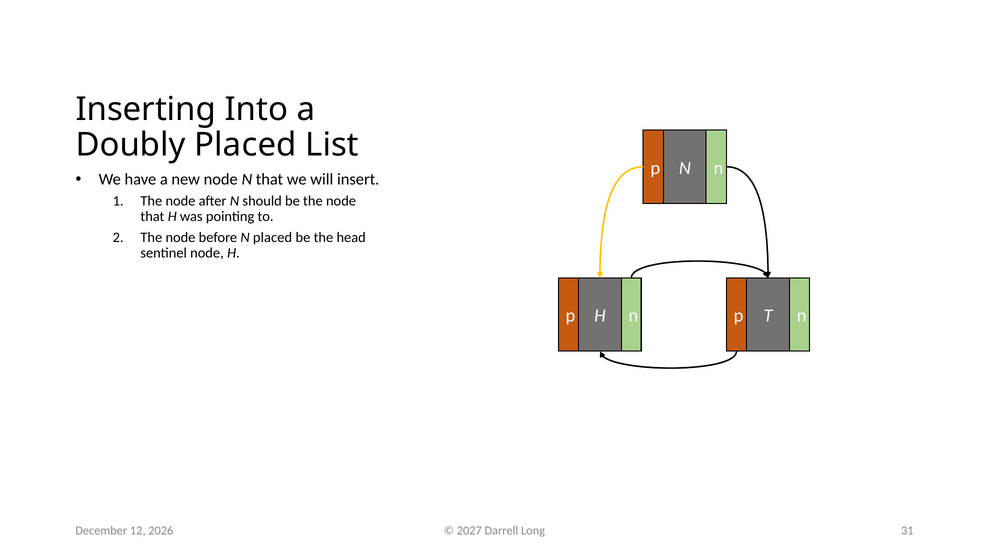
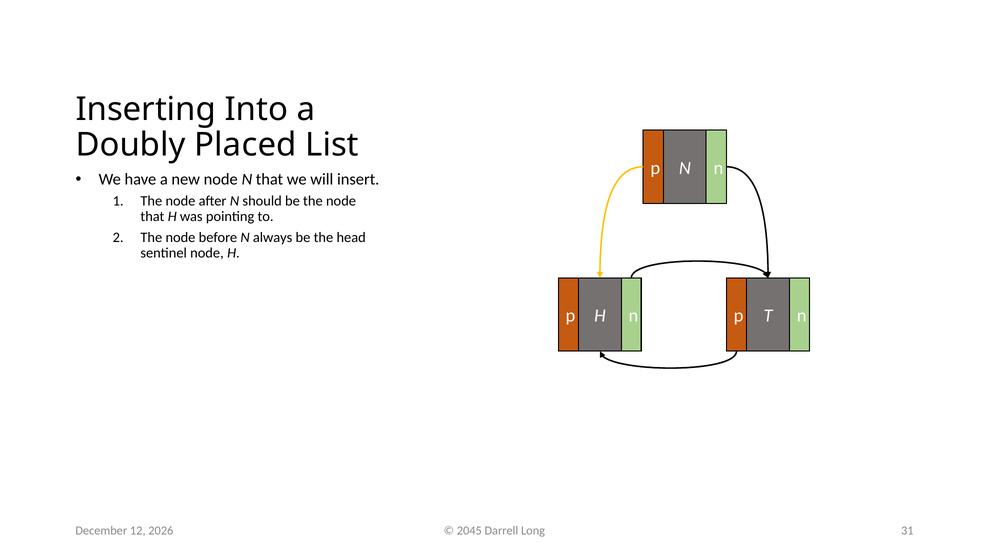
N placed: placed -> always (273, 238)
2027: 2027 -> 2045 (469, 531)
